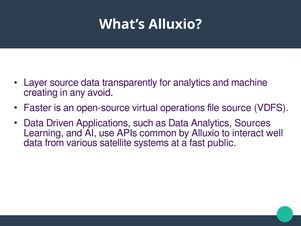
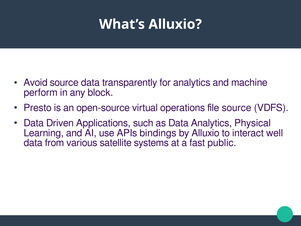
Layer: Layer -> Avoid (36, 83)
creating: creating -> perform (41, 92)
avoid: avoid -> block (100, 92)
Faster: Faster -> Presto (38, 108)
Sources: Sources -> Physical (253, 123)
common: common -> bindings (158, 133)
